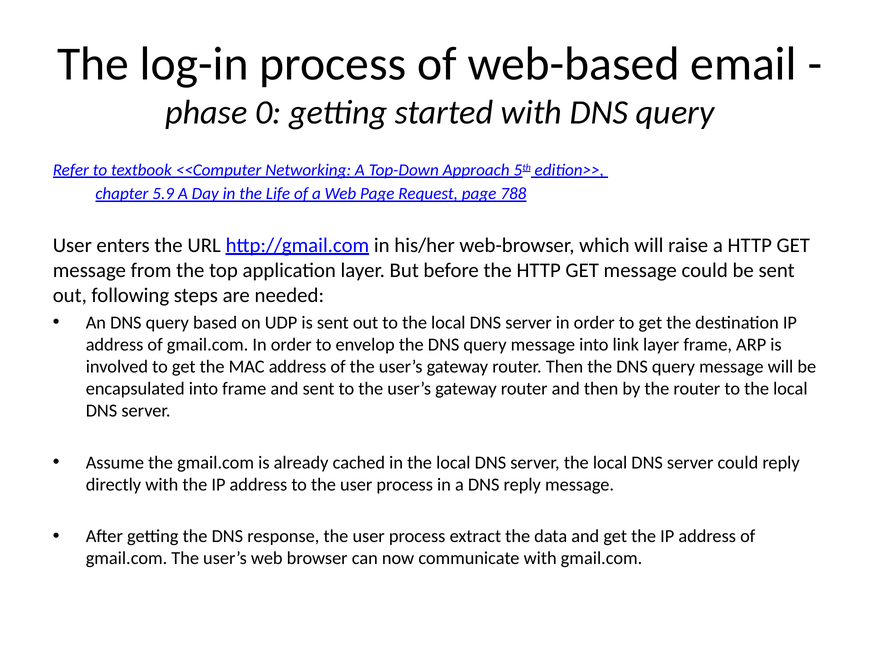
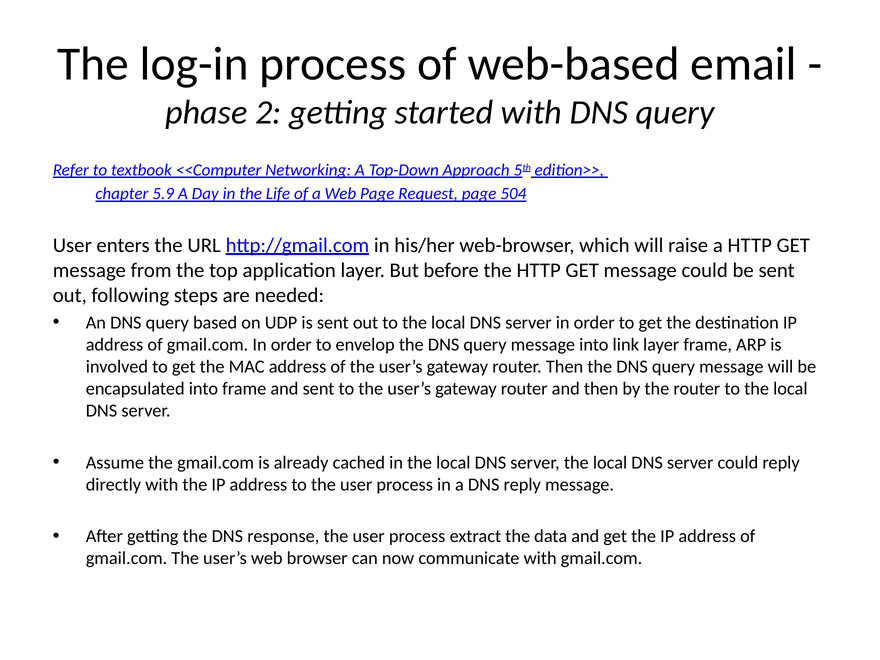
0: 0 -> 2 (268, 112)
788: 788 -> 504 (513, 194)
